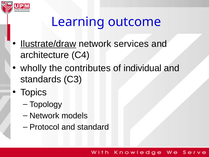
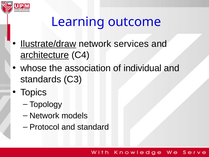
architecture underline: none -> present (45, 55)
wholly: wholly -> whose (34, 68)
contributes: contributes -> association (88, 68)
